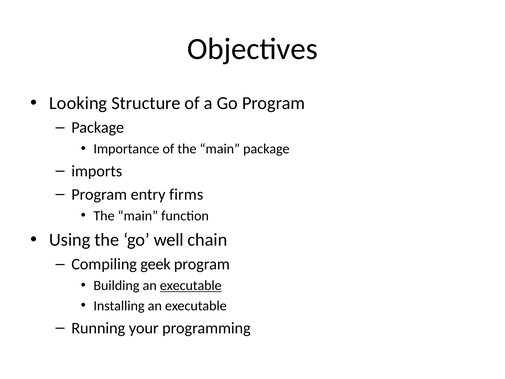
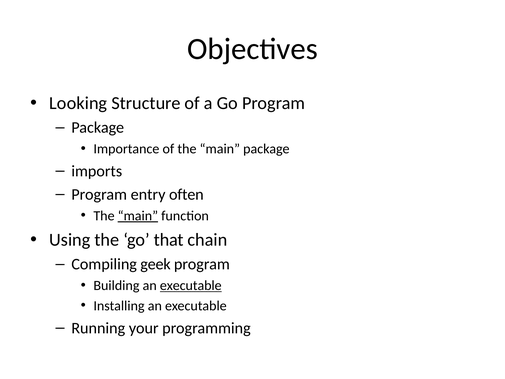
firms: firms -> often (186, 194)
main underline: none -> present (138, 216)
well: well -> that (169, 240)
